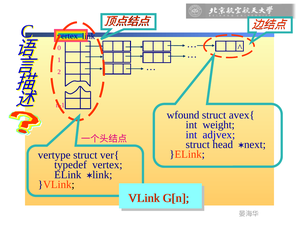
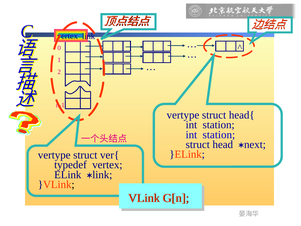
wfound: wfound -> vertype (183, 115)
avex{: avex{ -> head{ (242, 115)
weight: weight -> station (219, 125)
adjvex: adjvex -> station (219, 135)
